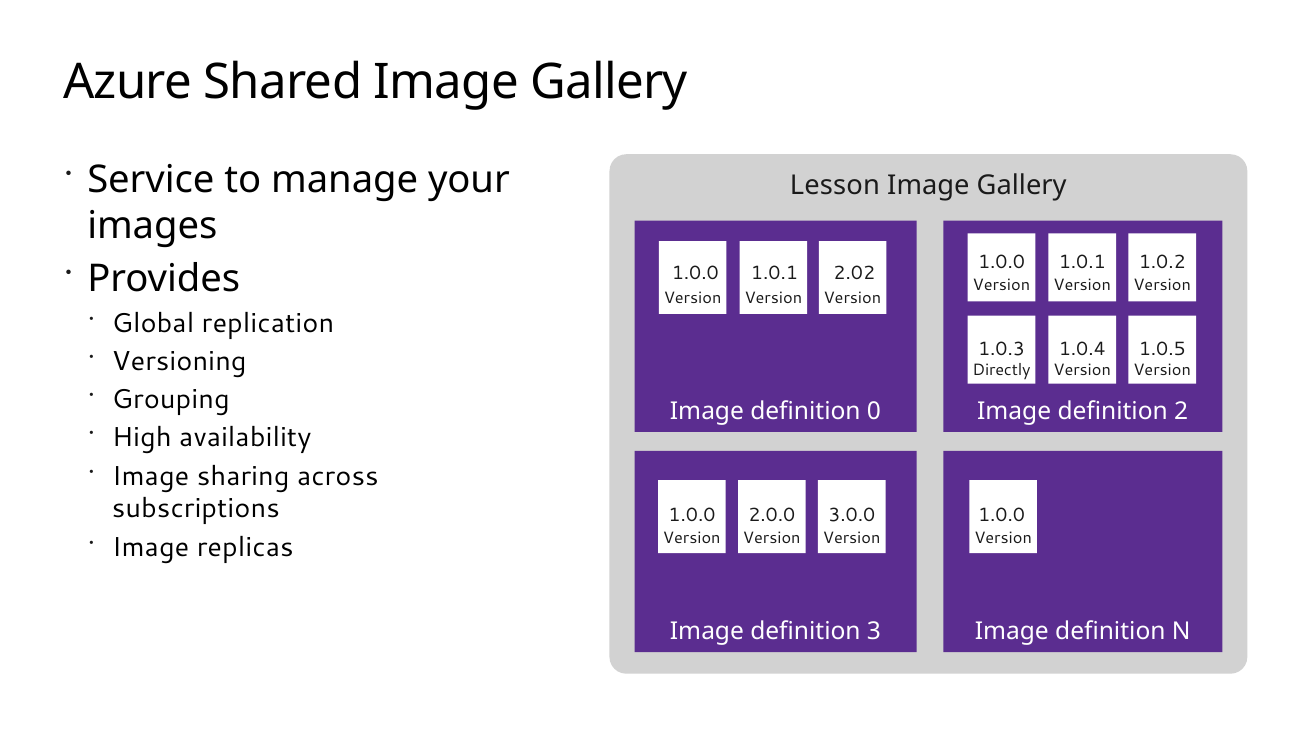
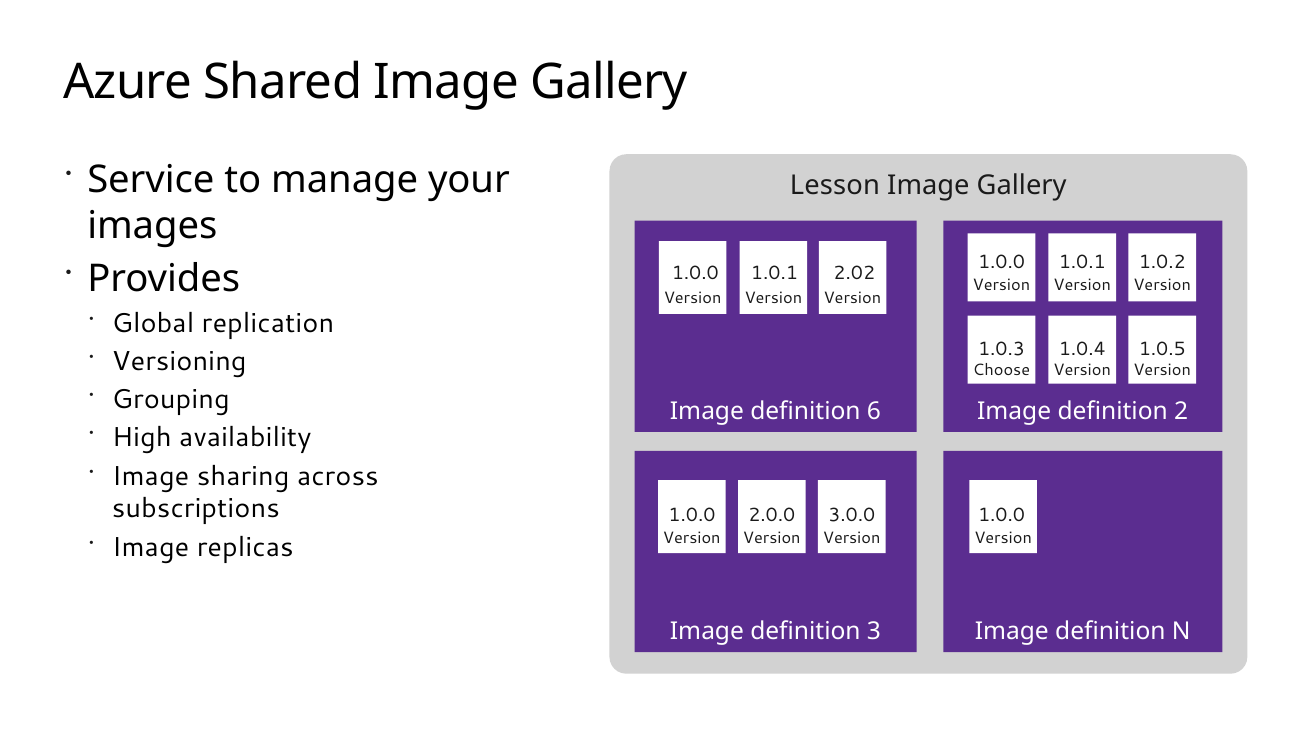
Directly: Directly -> Choose (1001, 370)
0: 0 -> 6 (874, 411)
